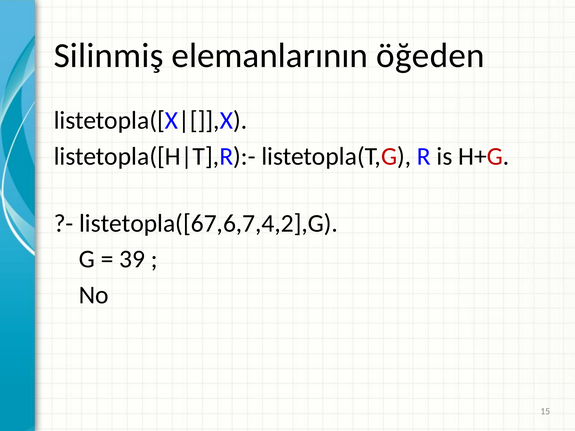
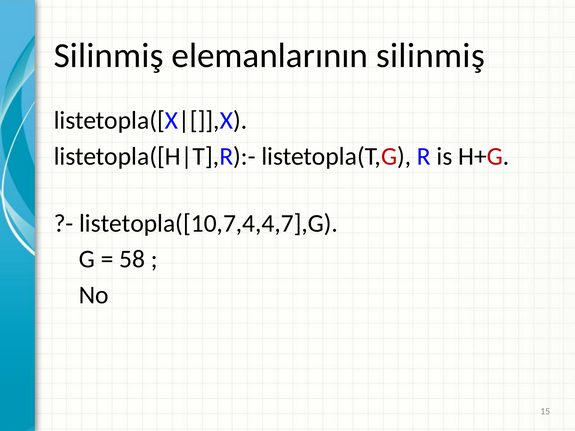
elemanlarının öğeden: öğeden -> silinmiş (430, 56)
listetopla([67,6,7,4,2],G: listetopla([67,6,7,4,2],G -> listetopla([10,7,4,4,7],G (209, 224)
39: 39 -> 58 (132, 259)
